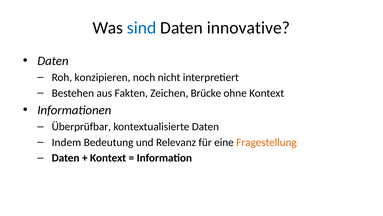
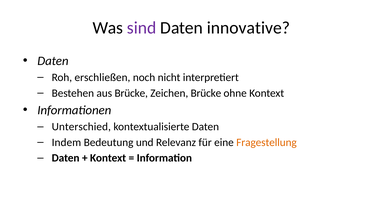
sind colour: blue -> purple (142, 28)
konzipieren: konzipieren -> erschließen (102, 77)
aus Fakten: Fakten -> Brücke (131, 93)
Überprüfbar: Überprüfbar -> Unterschied (81, 126)
